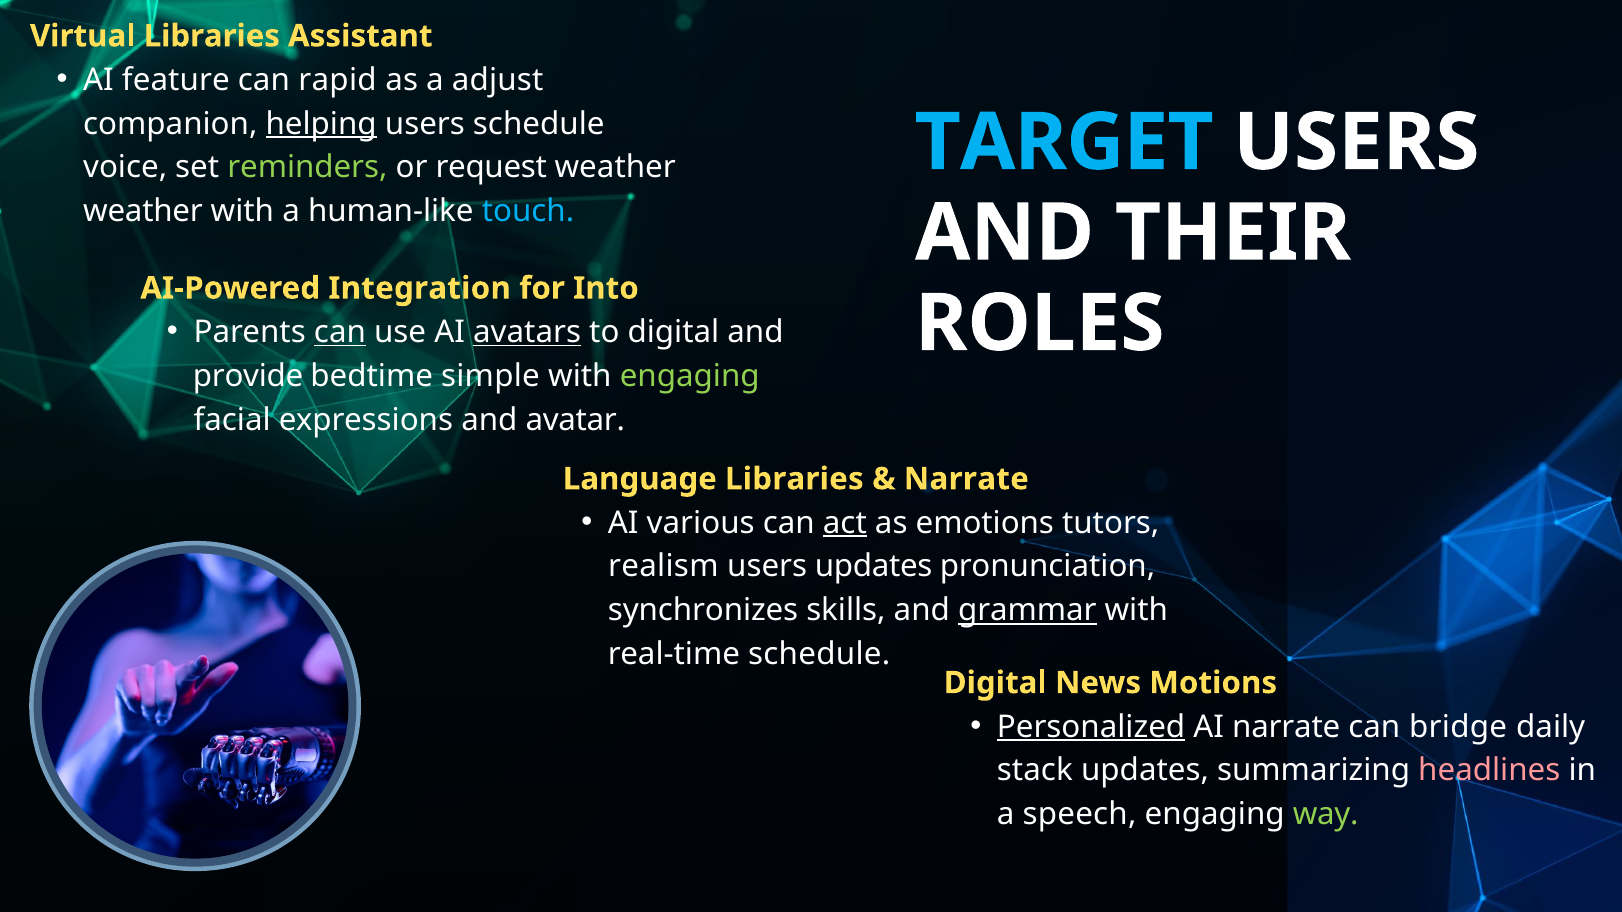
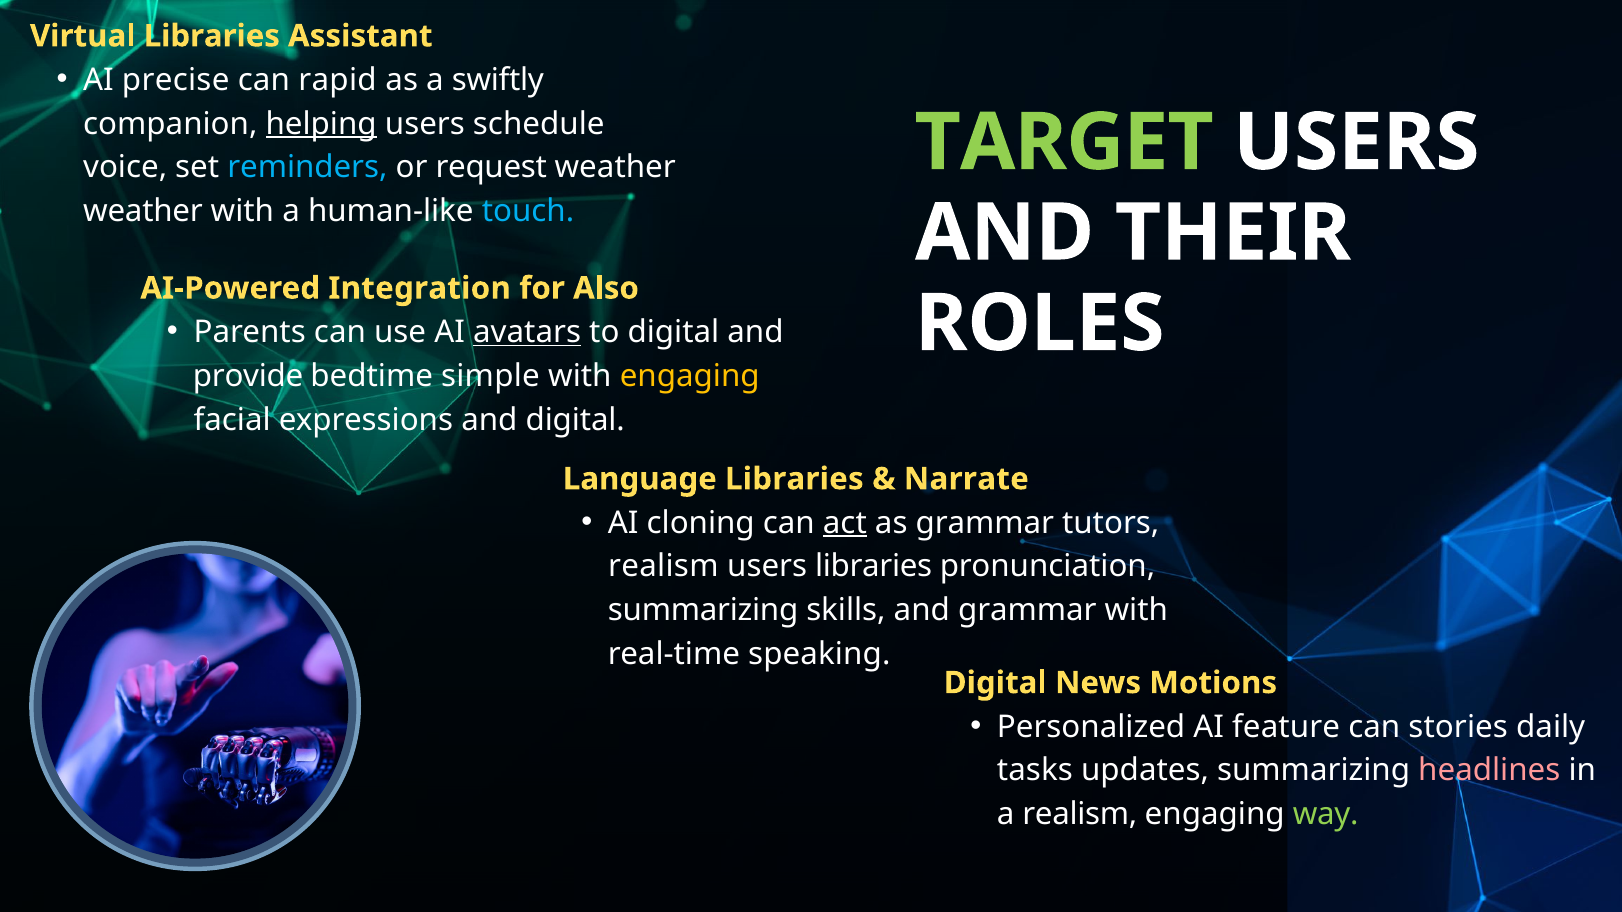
feature: feature -> precise (176, 80)
adjust: adjust -> swiftly (498, 80)
TARGET colour: light blue -> light green (1064, 143)
reminders colour: light green -> light blue (307, 168)
Into: Into -> Also (606, 288)
can underline: present -> none (340, 332)
engaging colour: light green -> yellow (690, 376)
and avatar: avatar -> digital (575, 420)
various: various -> cloning (701, 523)
as emotions: emotions -> grammar (985, 523)
users updates: updates -> libraries (874, 567)
synchronizes: synchronizes -> summarizing (703, 611)
grammar underline: present -> none (1027, 611)
real-time schedule: schedule -> speaking (819, 655)
Personalized underline: present -> none (1091, 727)
AI narrate: narrate -> feature (1286, 727)
bridge: bridge -> stories (1458, 727)
stack: stack -> tasks (1035, 771)
a speech: speech -> realism (1080, 815)
